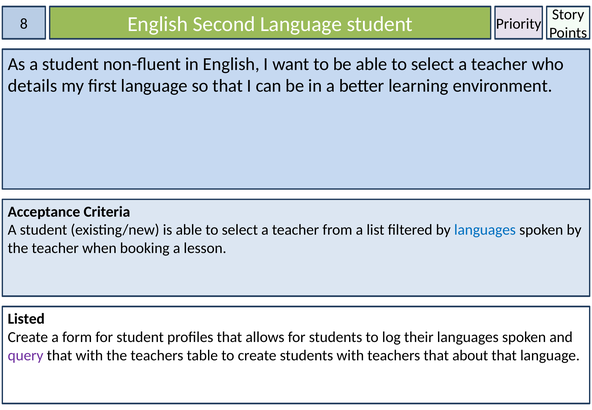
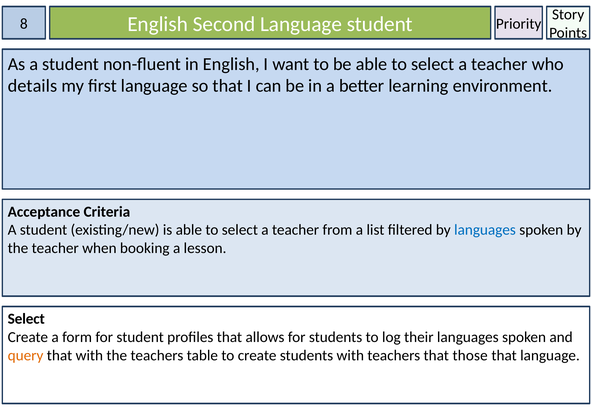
Listed: Listed -> Select (26, 319)
query colour: purple -> orange (26, 355)
about: about -> those (470, 355)
